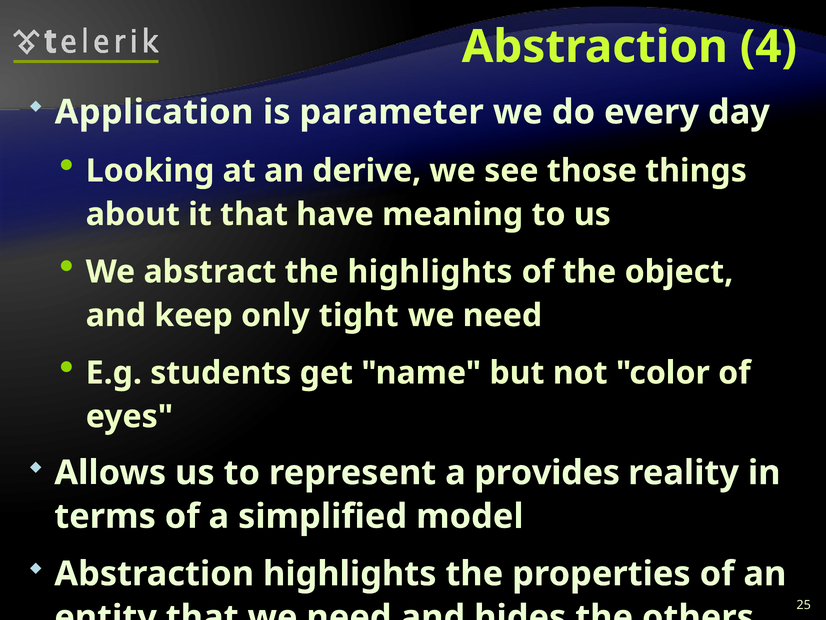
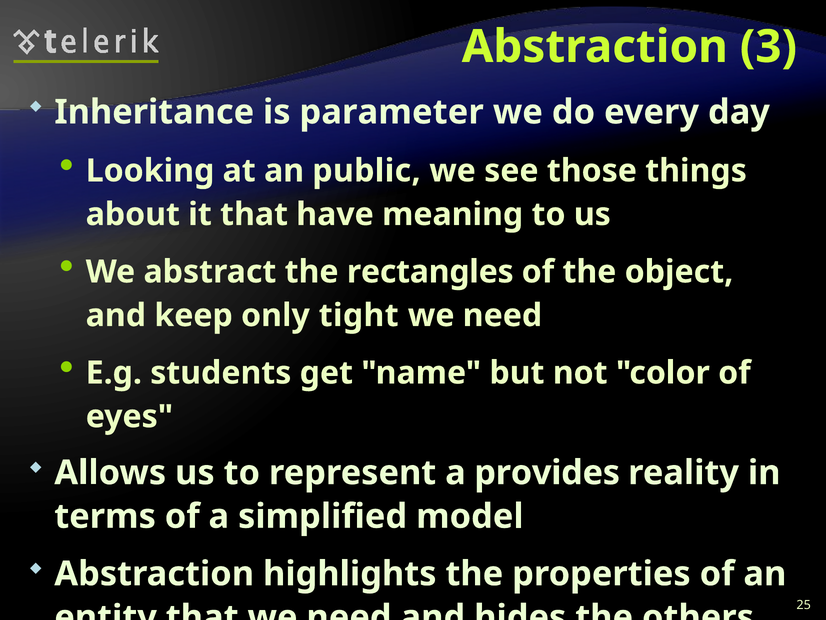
4: 4 -> 3 (768, 47)
Application: Application -> Inheritance (154, 112)
derive: derive -> public (366, 171)
the highlights: highlights -> rectangles (430, 272)
